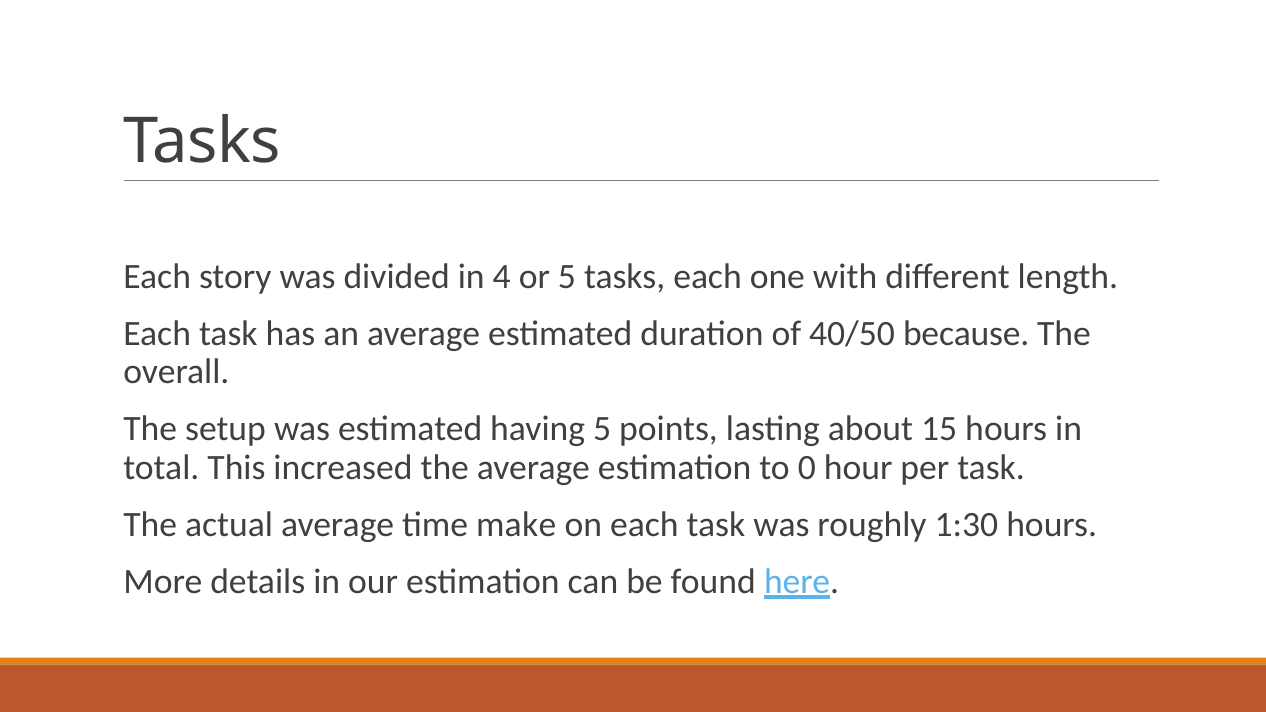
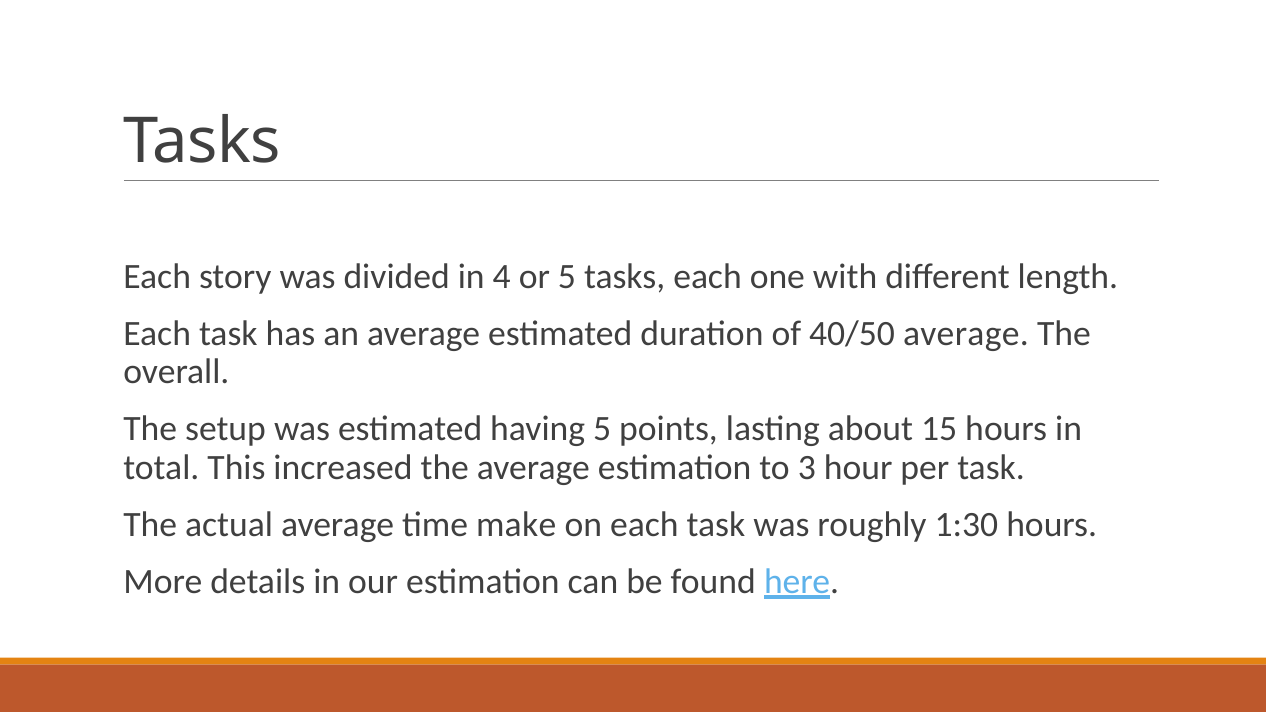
40/50 because: because -> average (966, 334)
0: 0 -> 3 (807, 468)
